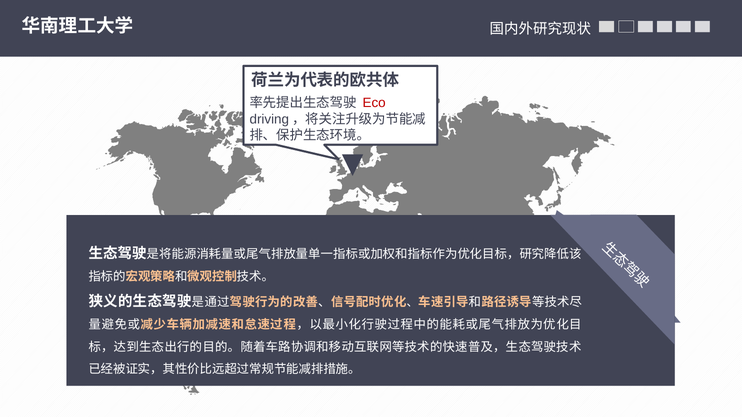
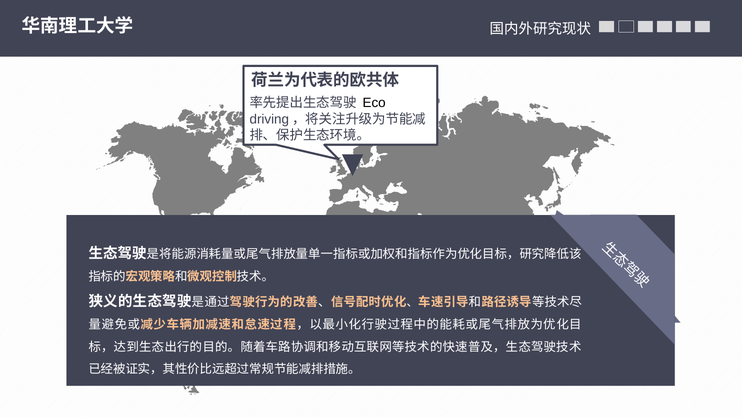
Eco colour: red -> black (374, 103)
